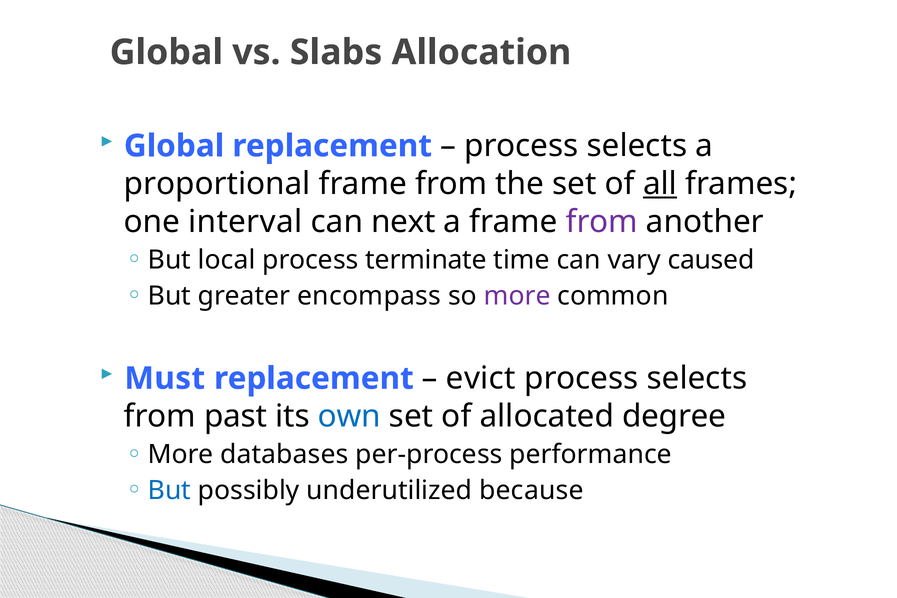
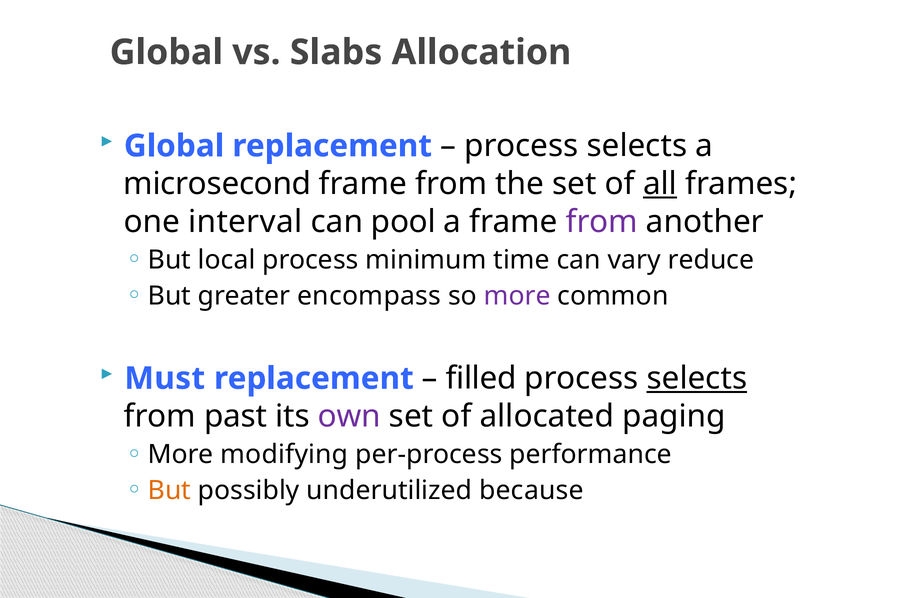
proportional: proportional -> microsecond (217, 184)
next: next -> pool (403, 222)
terminate: terminate -> minimum (426, 260)
caused: caused -> reduce (711, 260)
evict: evict -> filled (481, 378)
selects underline: none -> present (697, 378)
own colour: blue -> purple (349, 416)
degree: degree -> paging (674, 416)
databases: databases -> modifying (284, 455)
But colour: blue -> orange (169, 490)
